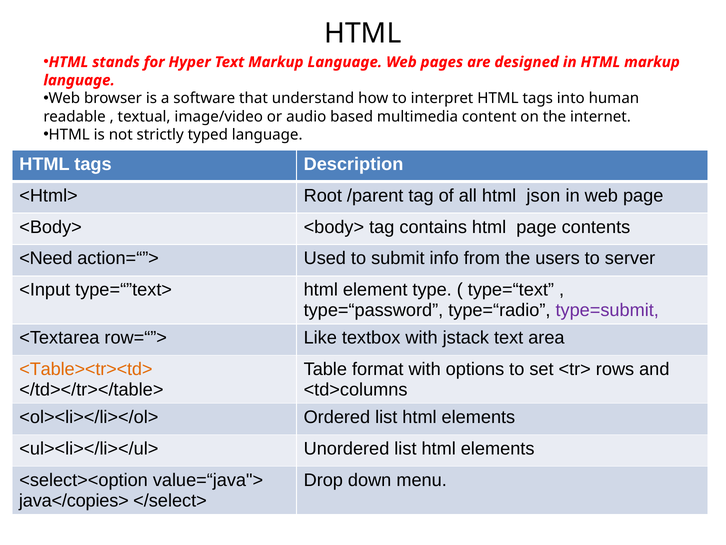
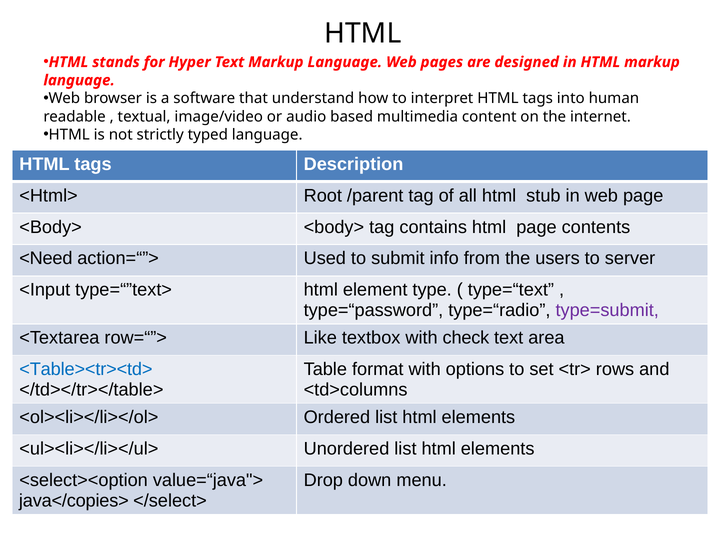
json: json -> stub (543, 195)
jstack: jstack -> check (466, 338)
<Table><tr><td> colour: orange -> blue (86, 369)
